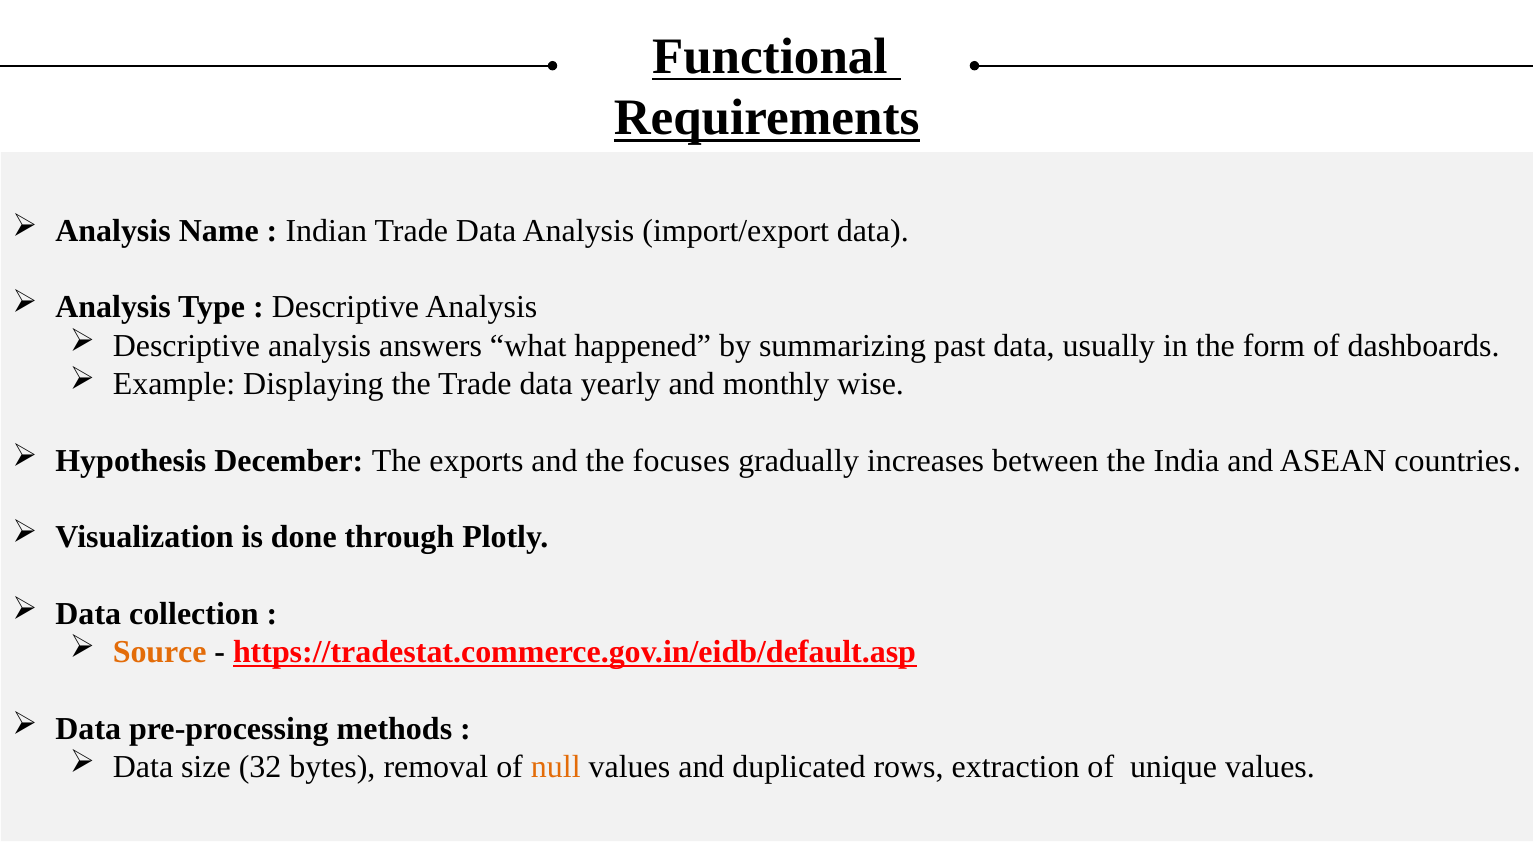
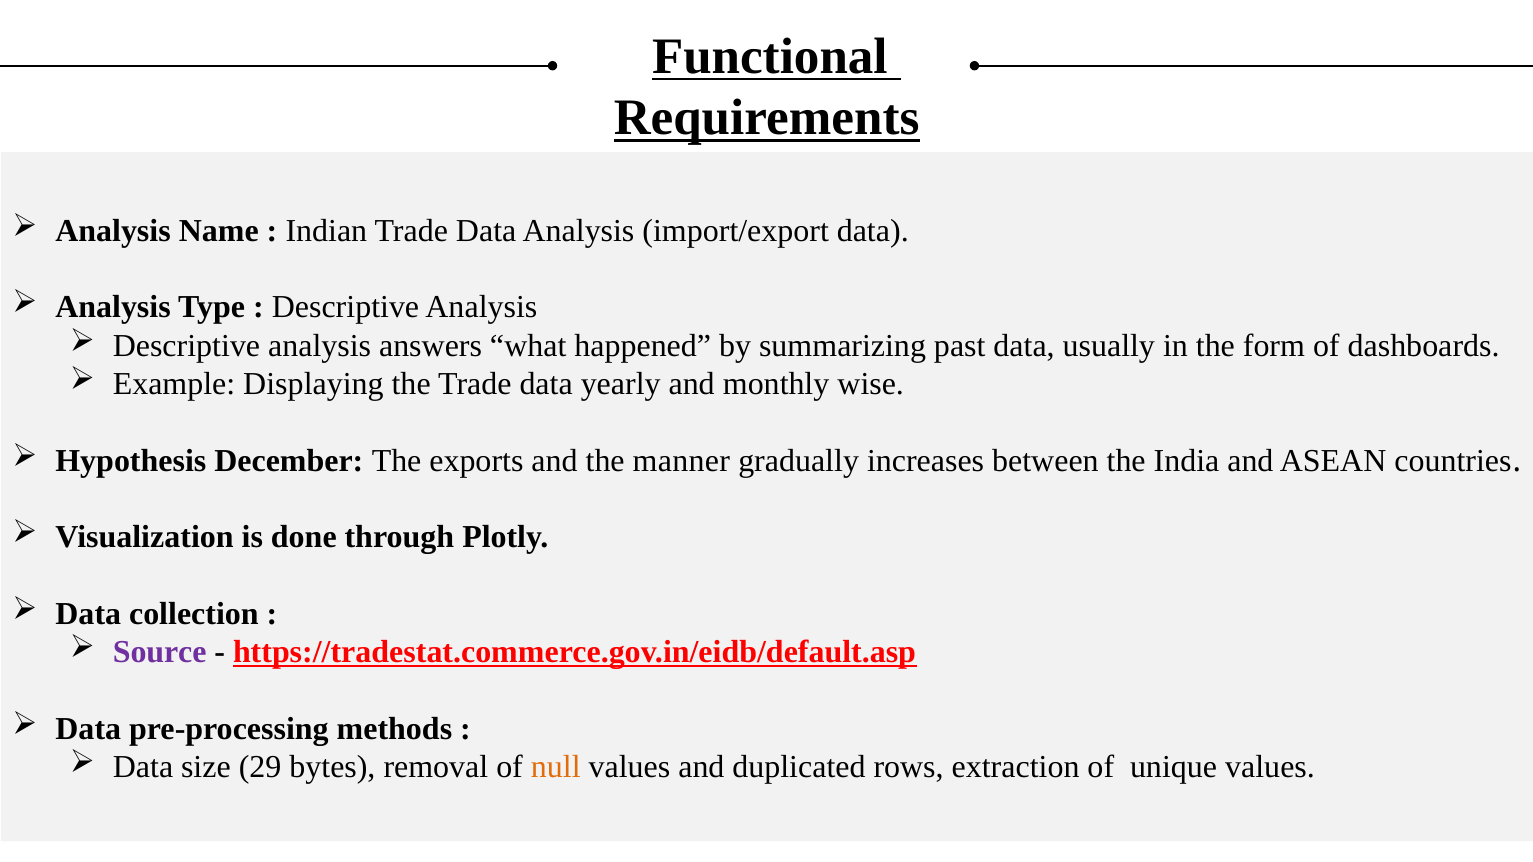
focuses: focuses -> manner (681, 461)
Source colour: orange -> purple (160, 653)
32: 32 -> 29 (260, 768)
